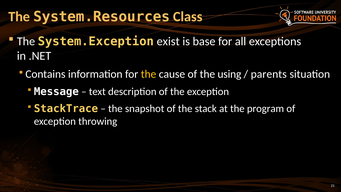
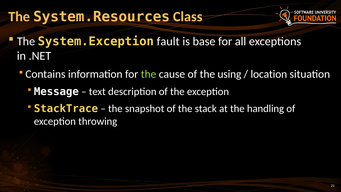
exist: exist -> fault (168, 41)
the colour: yellow -> light green (149, 74)
parents: parents -> location (269, 74)
program: program -> handling (266, 109)
